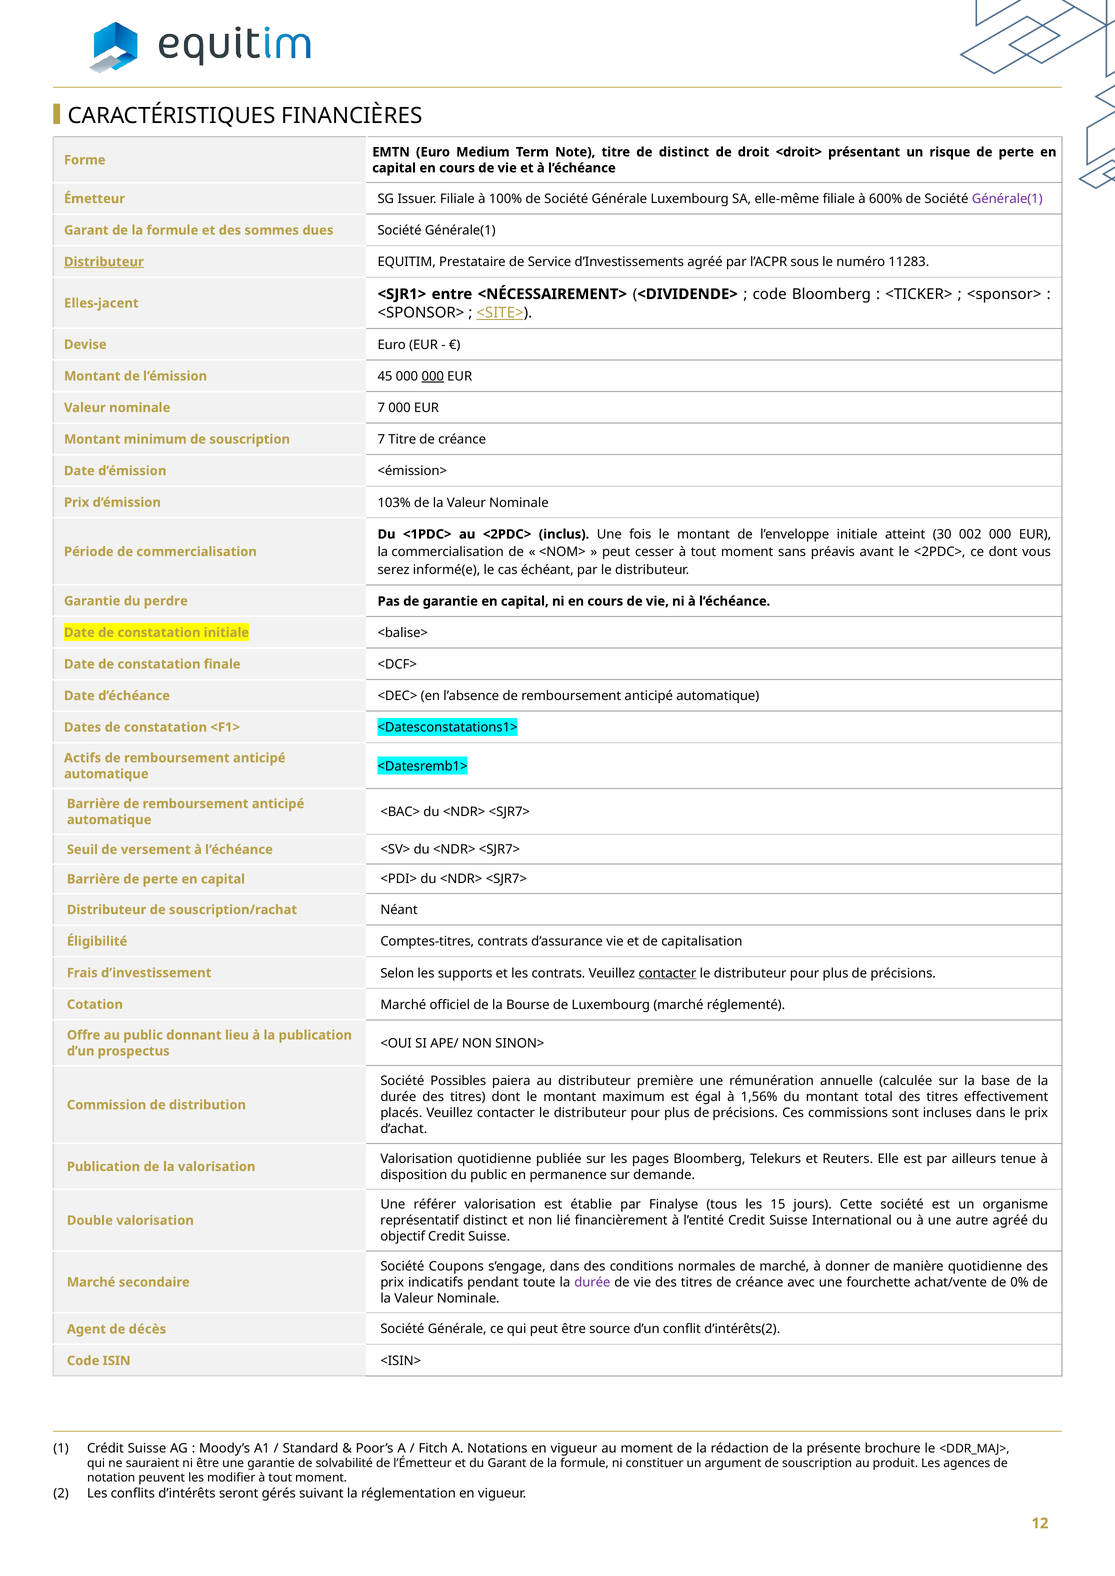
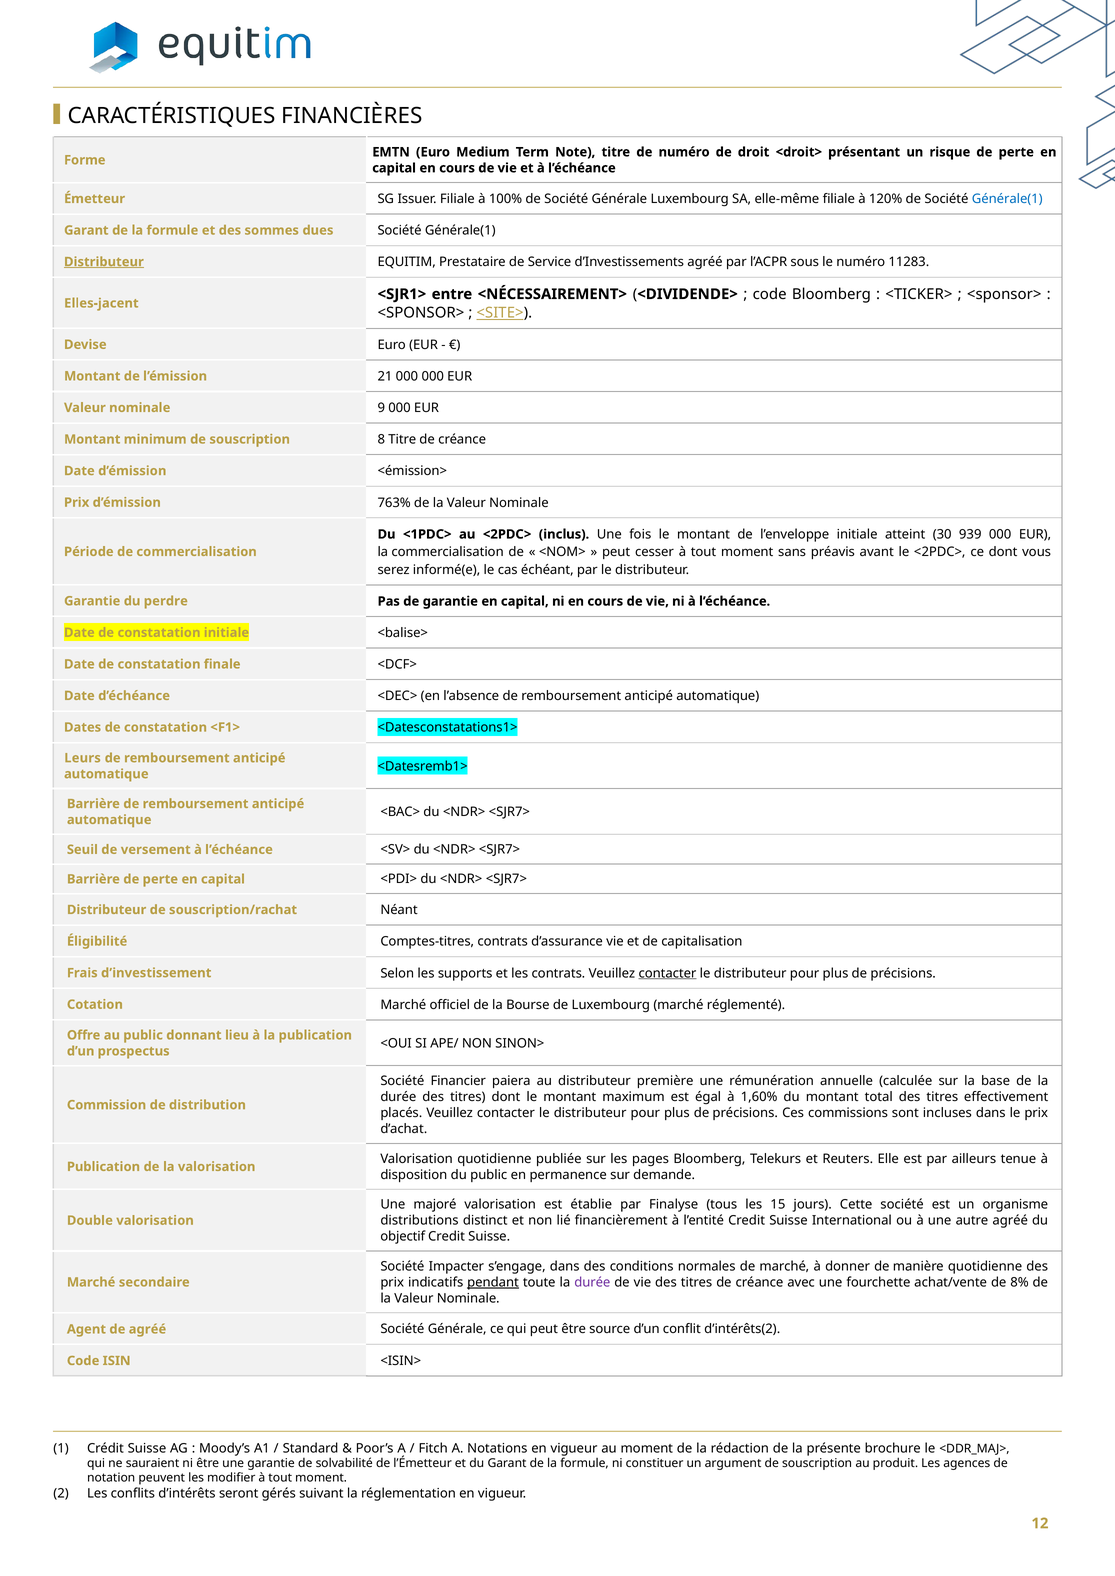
de distinct: distinct -> numéro (684, 152)
600%: 600% -> 120% (886, 199)
Générale(1 colour: purple -> blue (1007, 199)
45: 45 -> 21 (385, 377)
000 underline: present -> none (433, 377)
nominale 7: 7 -> 9 (381, 408)
souscription 7: 7 -> 8 (381, 440)
103%: 103% -> 763% (394, 503)
002: 002 -> 939 (970, 535)
Actifs: Actifs -> Leurs (83, 758)
Possibles: Possibles -> Financier (458, 1082)
1,56%: 1,56% -> 1,60% (759, 1098)
référer: référer -> majoré (435, 1205)
représentatif: représentatif -> distributions (419, 1221)
Coupons: Coupons -> Impacter (456, 1267)
pendant underline: none -> present (493, 1283)
0%: 0% -> 8% (1020, 1283)
de décès: décès -> agréé (147, 1330)
